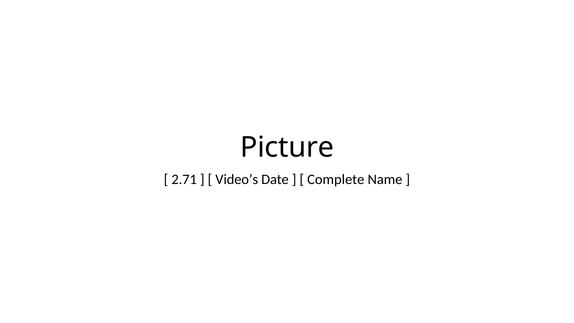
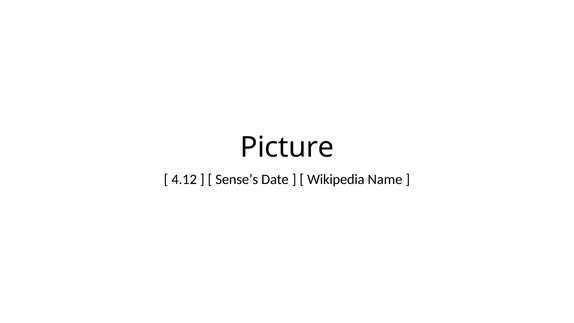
2.71: 2.71 -> 4.12 (184, 179)
Video’s: Video’s -> Sense’s (237, 179)
Complete: Complete -> Wikipedia (336, 179)
